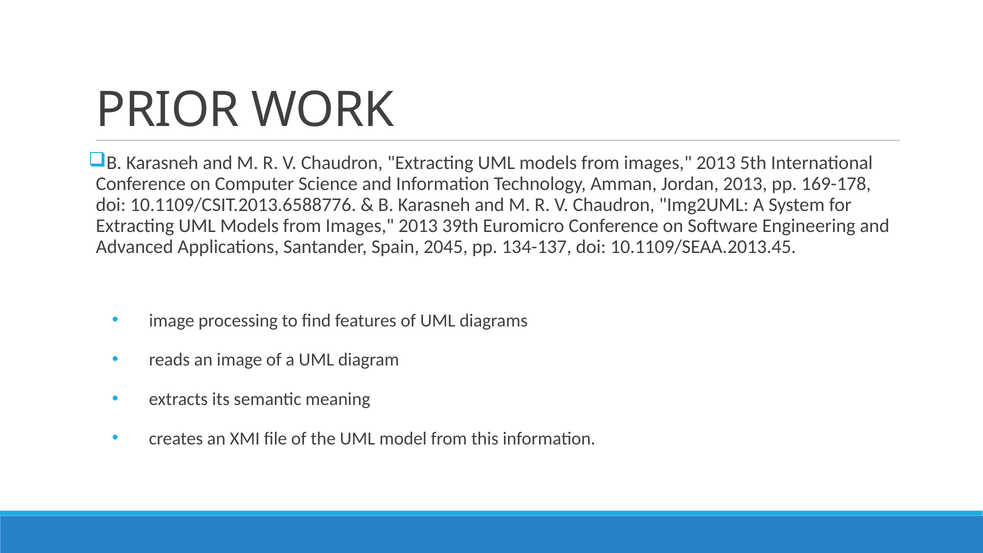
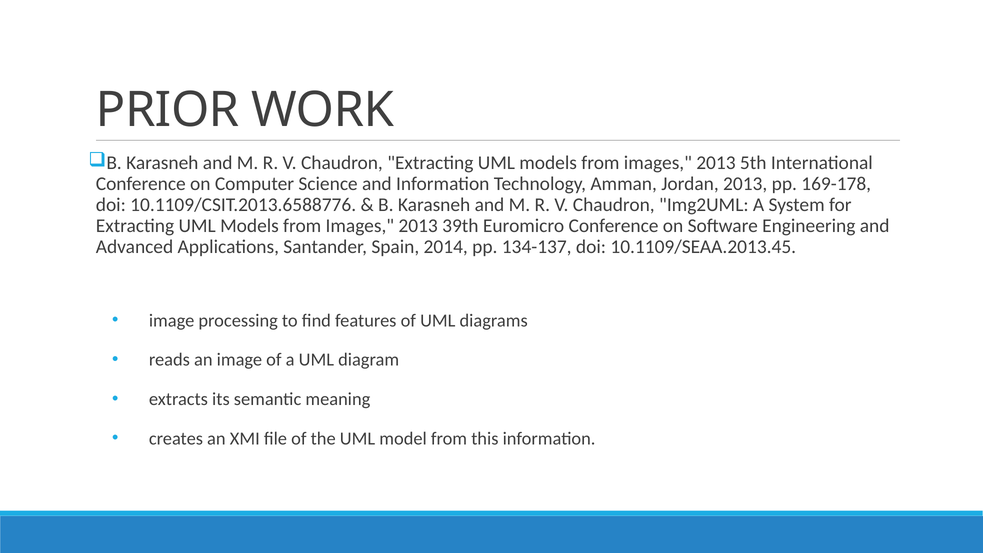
2045: 2045 -> 2014 (446, 247)
